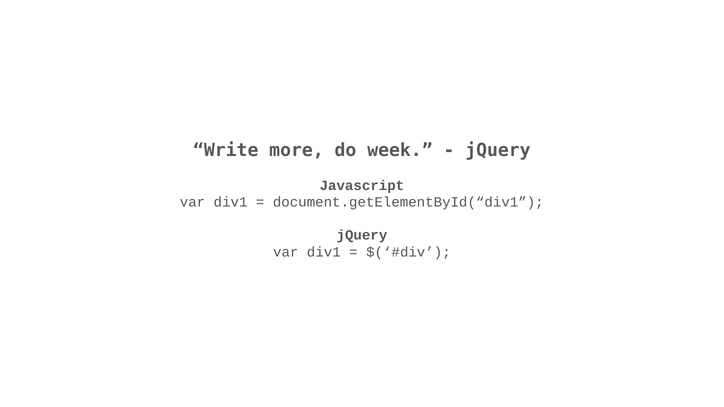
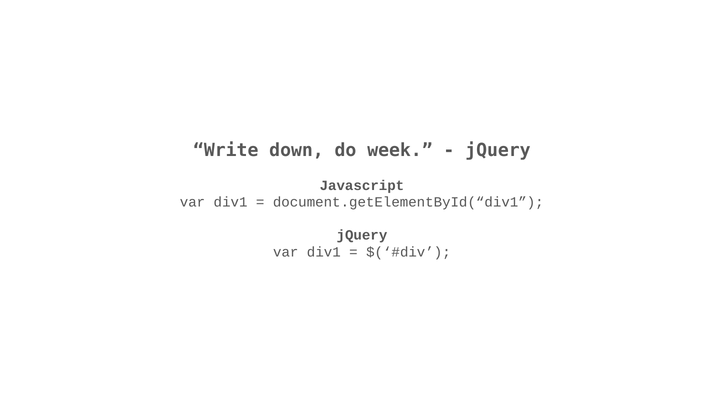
more: more -> down (296, 150)
